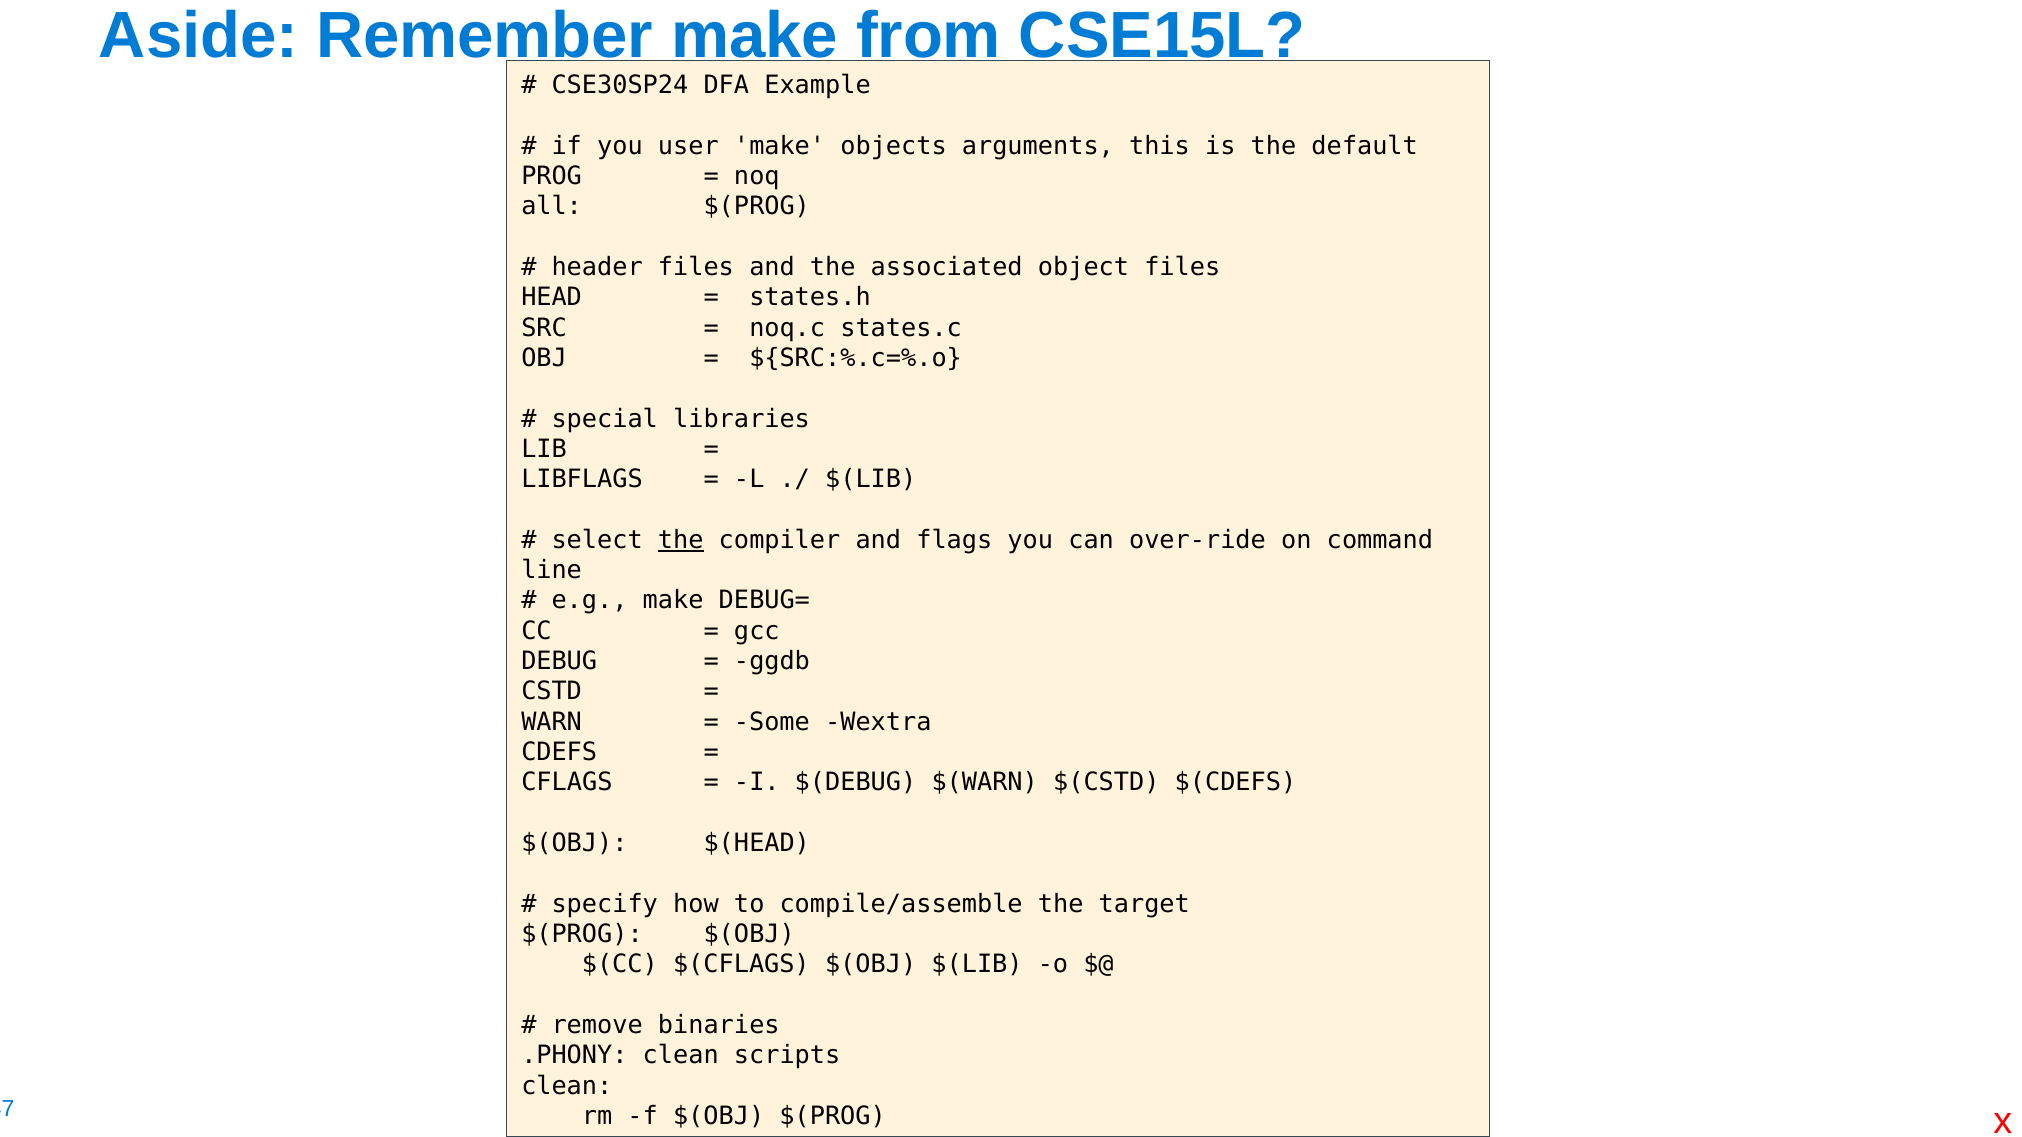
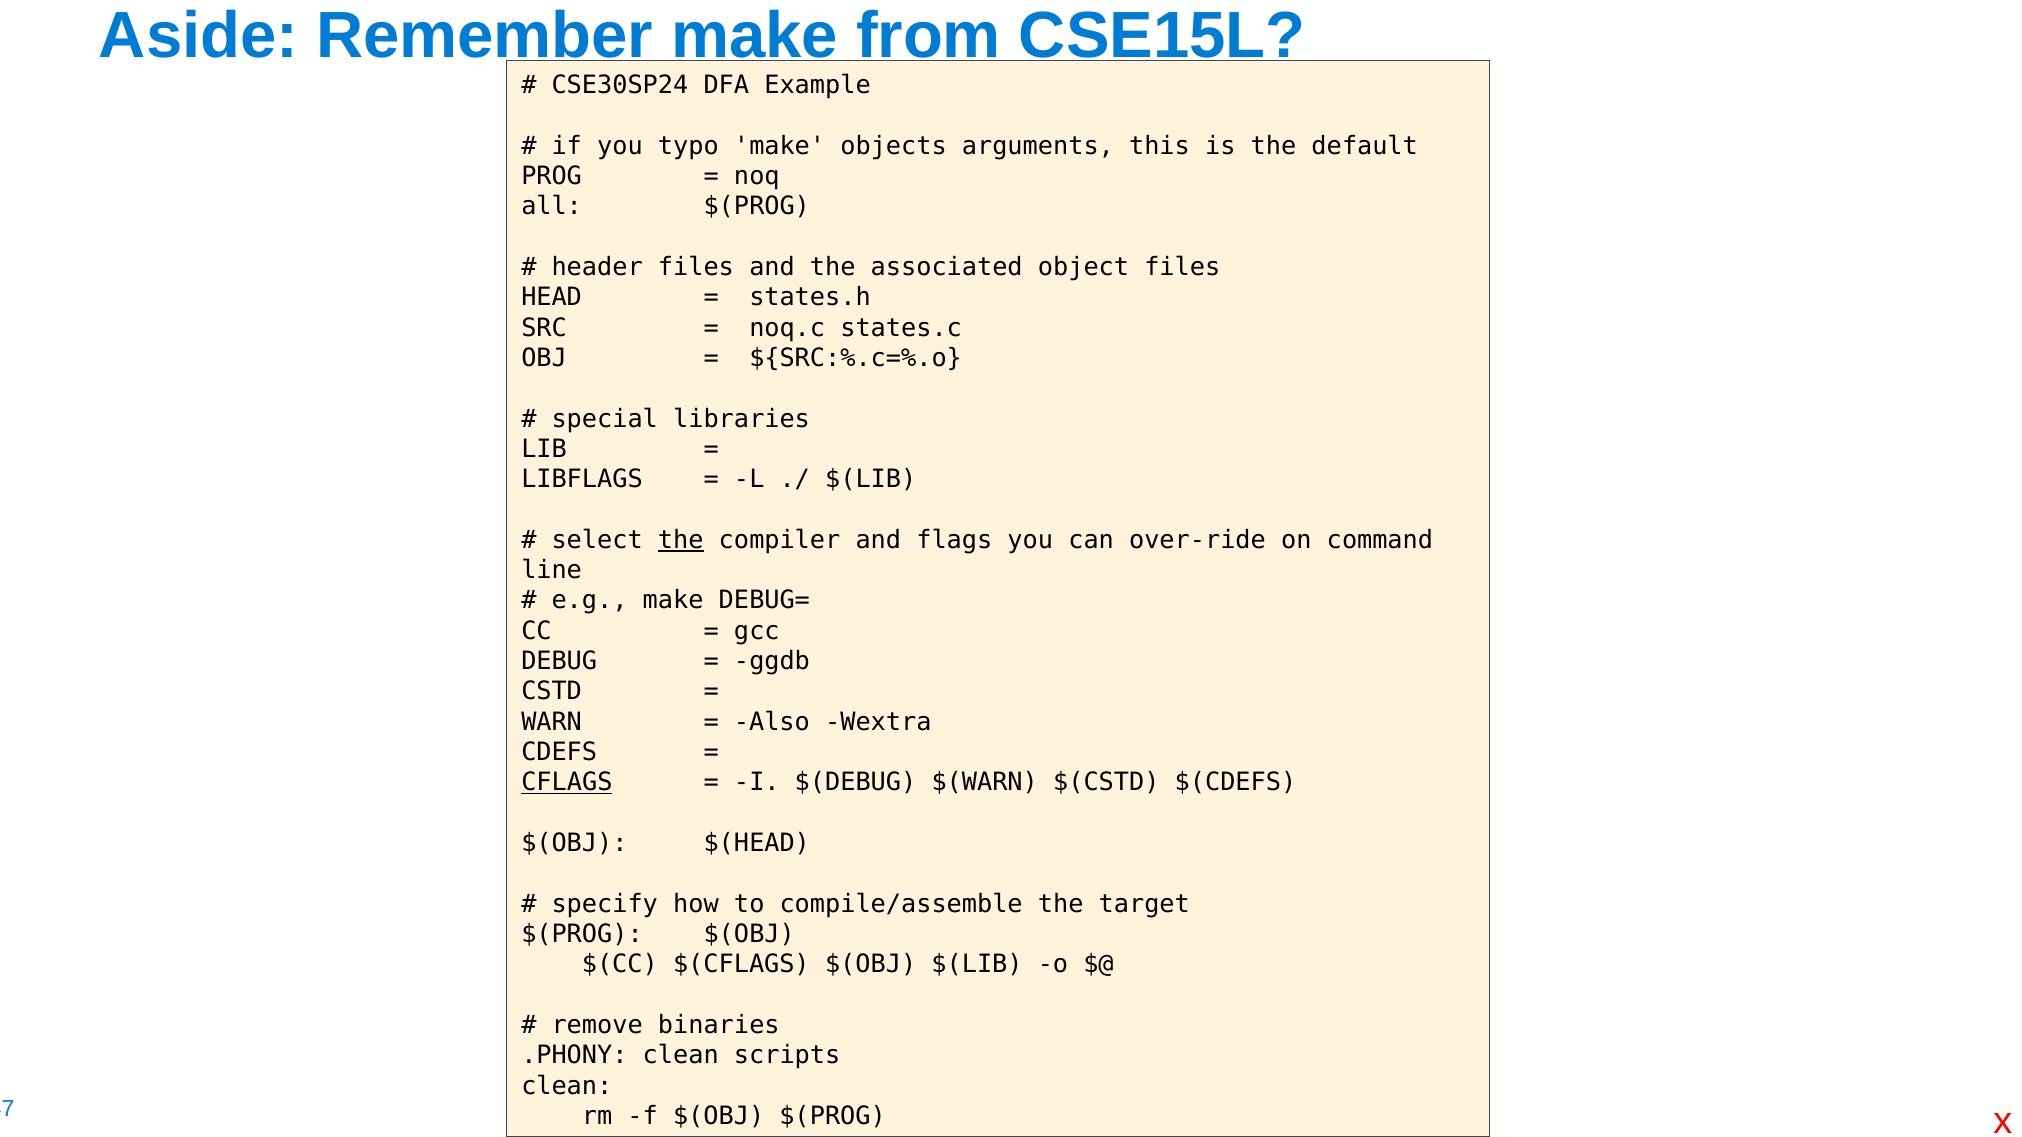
user: user -> typo (688, 146)
Some: Some -> Also (772, 722)
CFLAGS underline: none -> present (567, 783)
